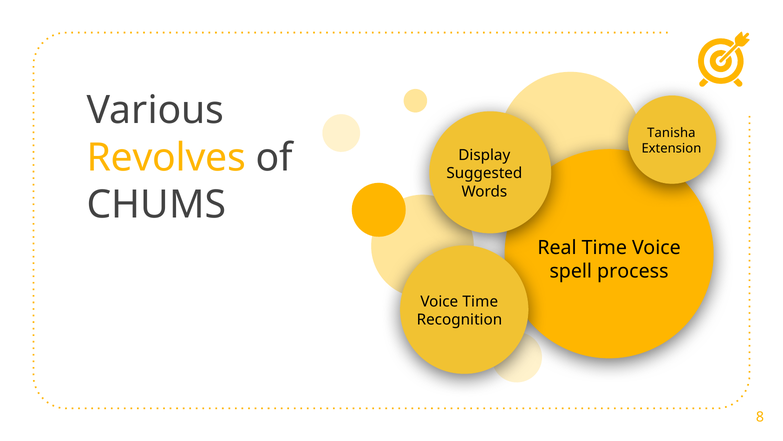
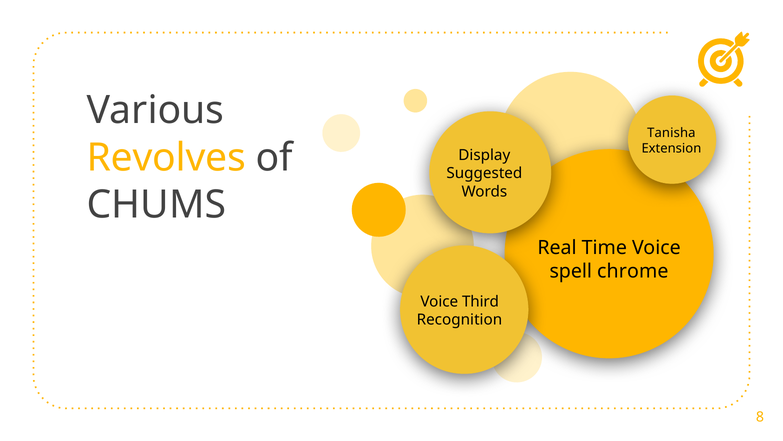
process: process -> chrome (633, 271)
Voice Time: Time -> Third (480, 301)
